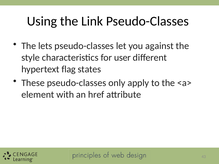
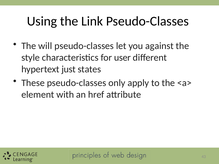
lets: lets -> will (45, 46)
flag: flag -> just (69, 69)
